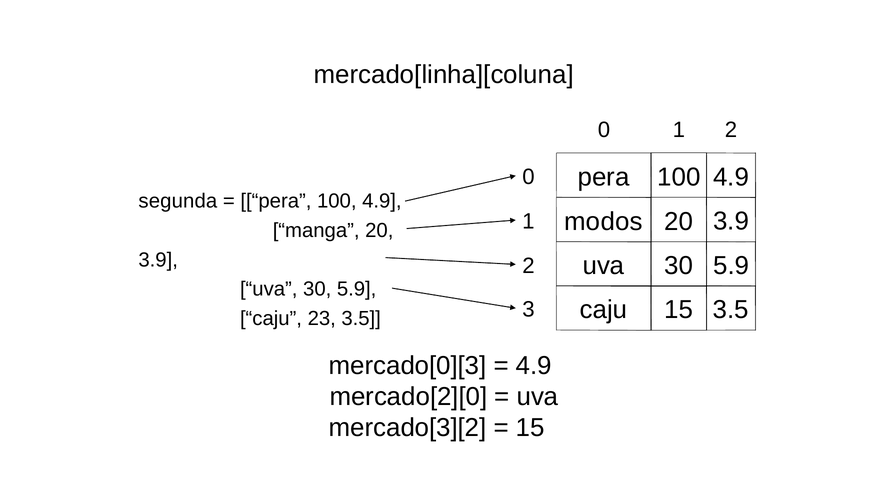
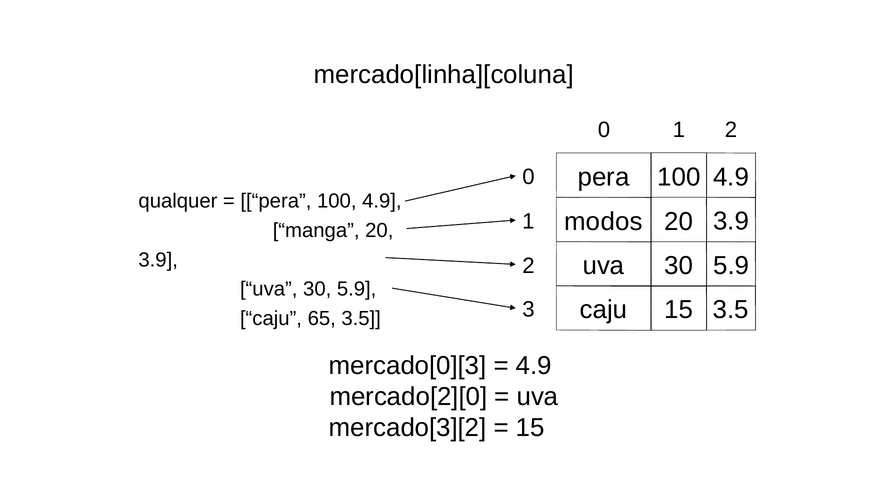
segunda: segunda -> qualquer (178, 201)
23: 23 -> 65 (322, 318)
